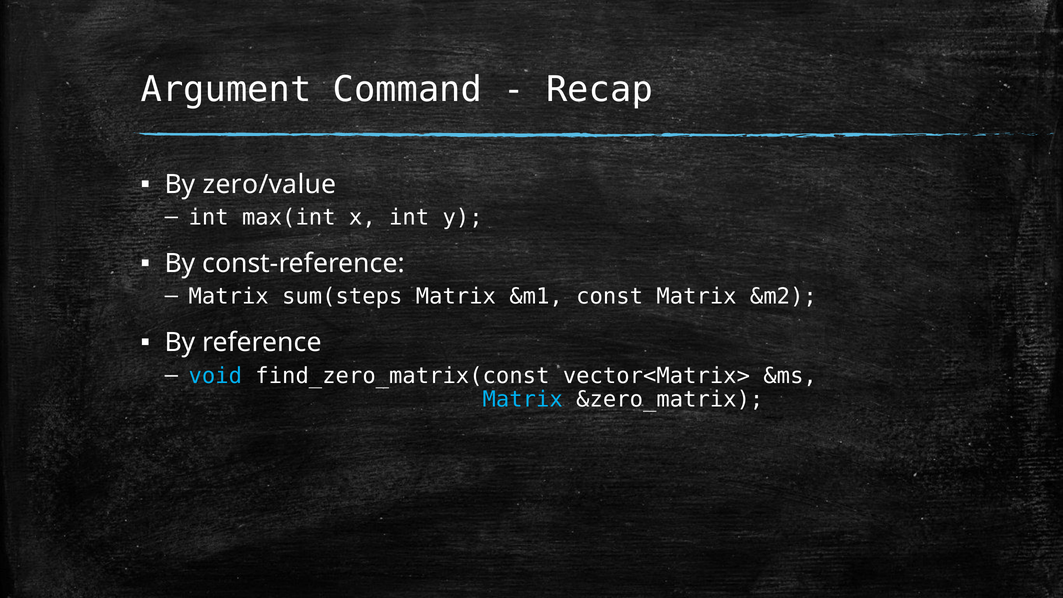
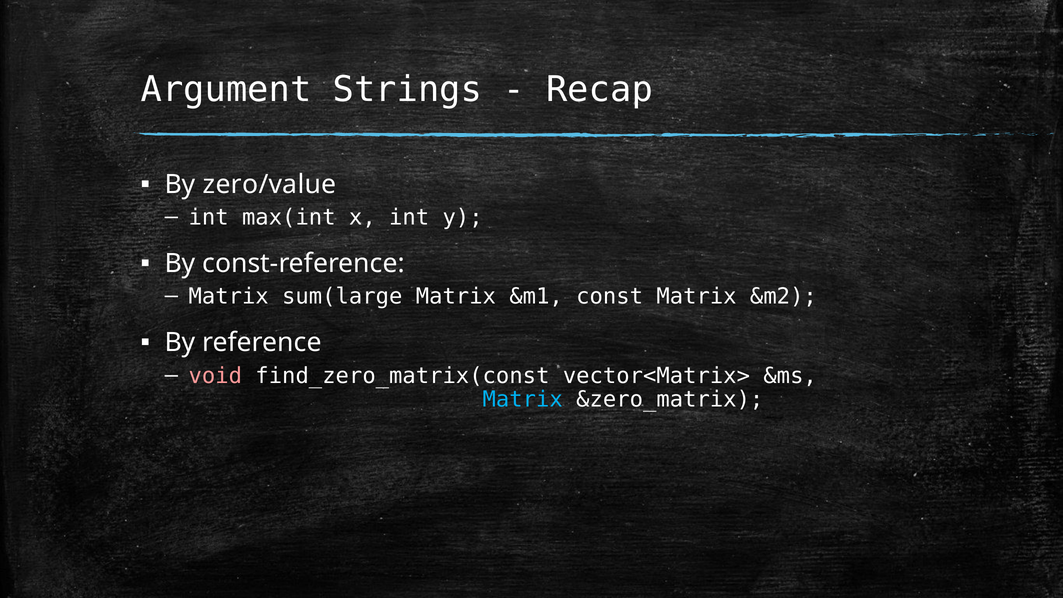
Command: Command -> Strings (407, 90)
sum(steps: sum(steps -> sum(large (342, 297)
void colour: light blue -> pink (215, 376)
